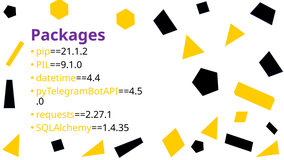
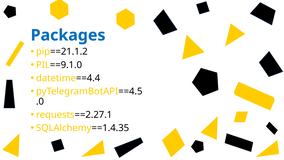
Packages colour: purple -> blue (68, 35)
